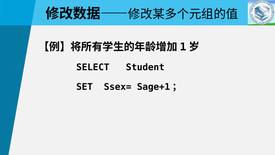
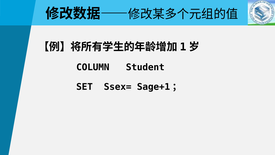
SELECT: SELECT -> COLUMN (93, 67)
